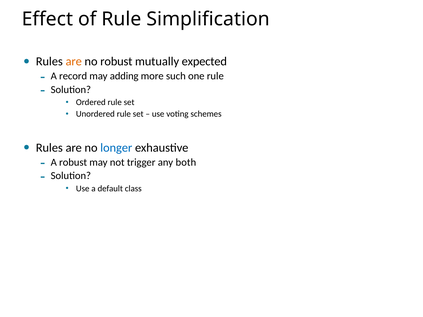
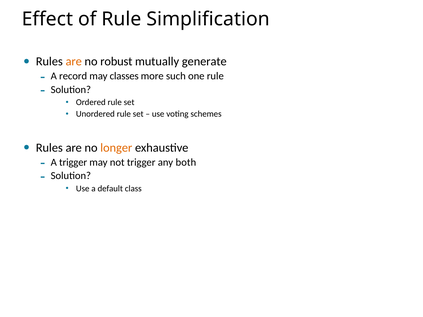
expected: expected -> generate (204, 62)
adding: adding -> classes (124, 76)
longer colour: blue -> orange (116, 148)
A robust: robust -> trigger (73, 162)
